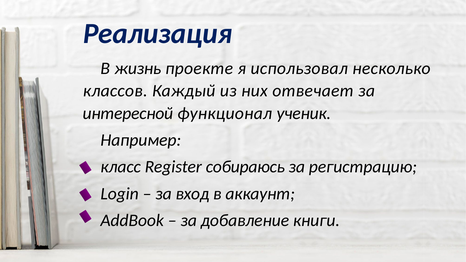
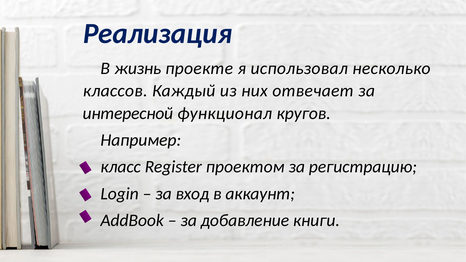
ученик: ученик -> кругов (304, 113)
собираюсь: собираюсь -> проектом (245, 167)
